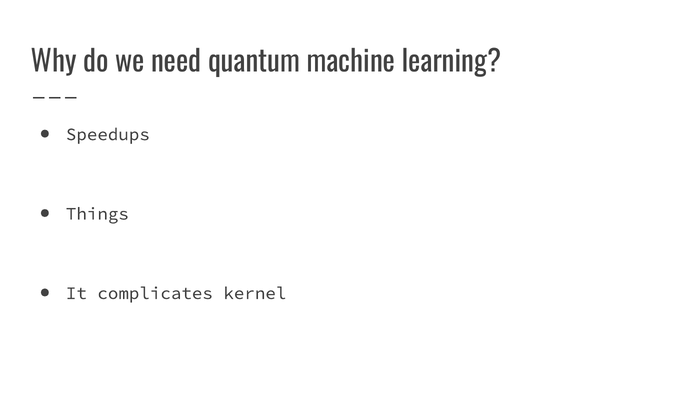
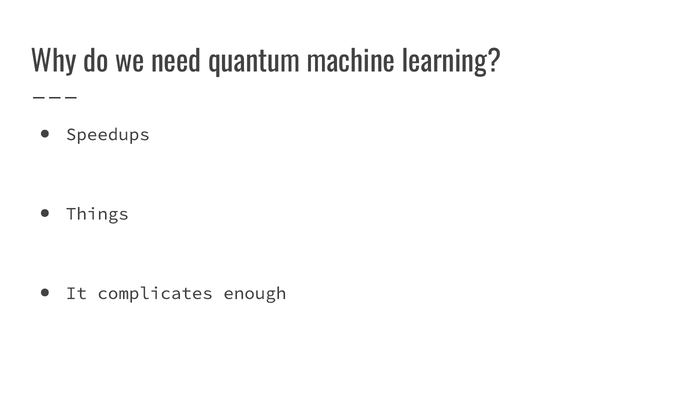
kernel: kernel -> enough (255, 293)
